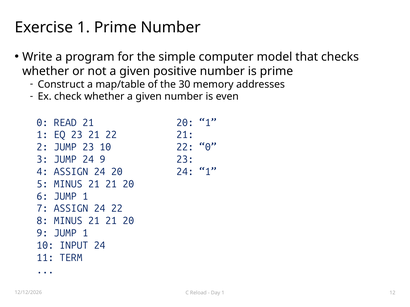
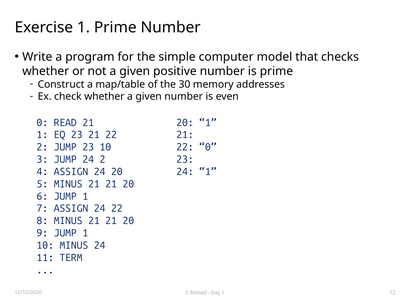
24 9: 9 -> 2 (103, 160)
10 INPUT: INPUT -> MINUS (74, 246)
